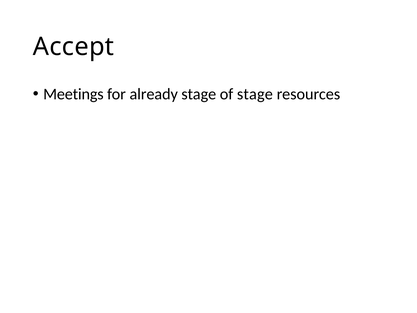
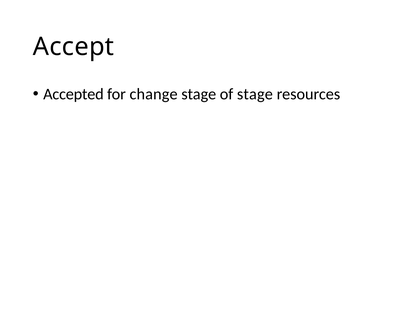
Meetings: Meetings -> Accepted (73, 94)
already: already -> change (154, 94)
